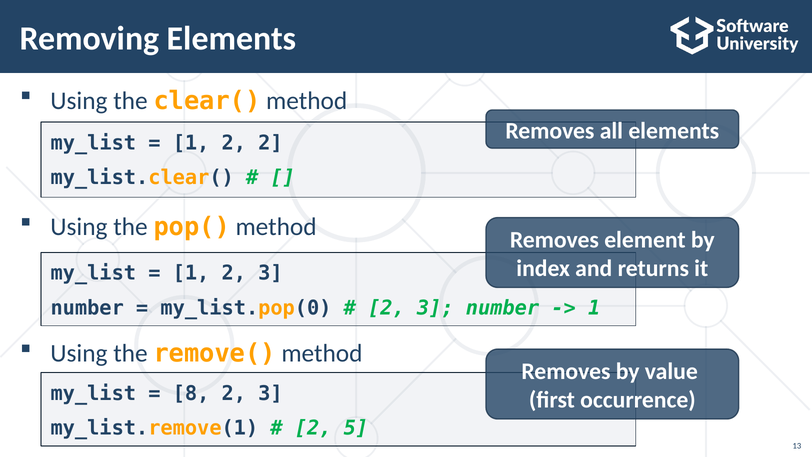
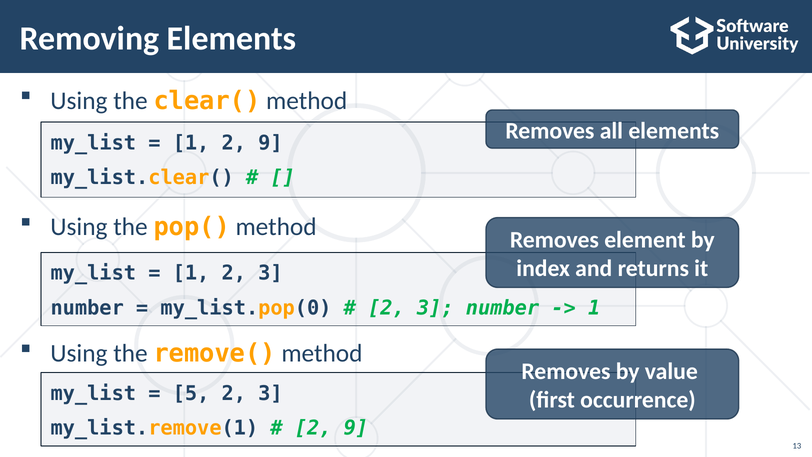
1 2 2: 2 -> 9 (270, 143)
8: 8 -> 5 (191, 393)
5: 5 -> 9 (356, 428)
